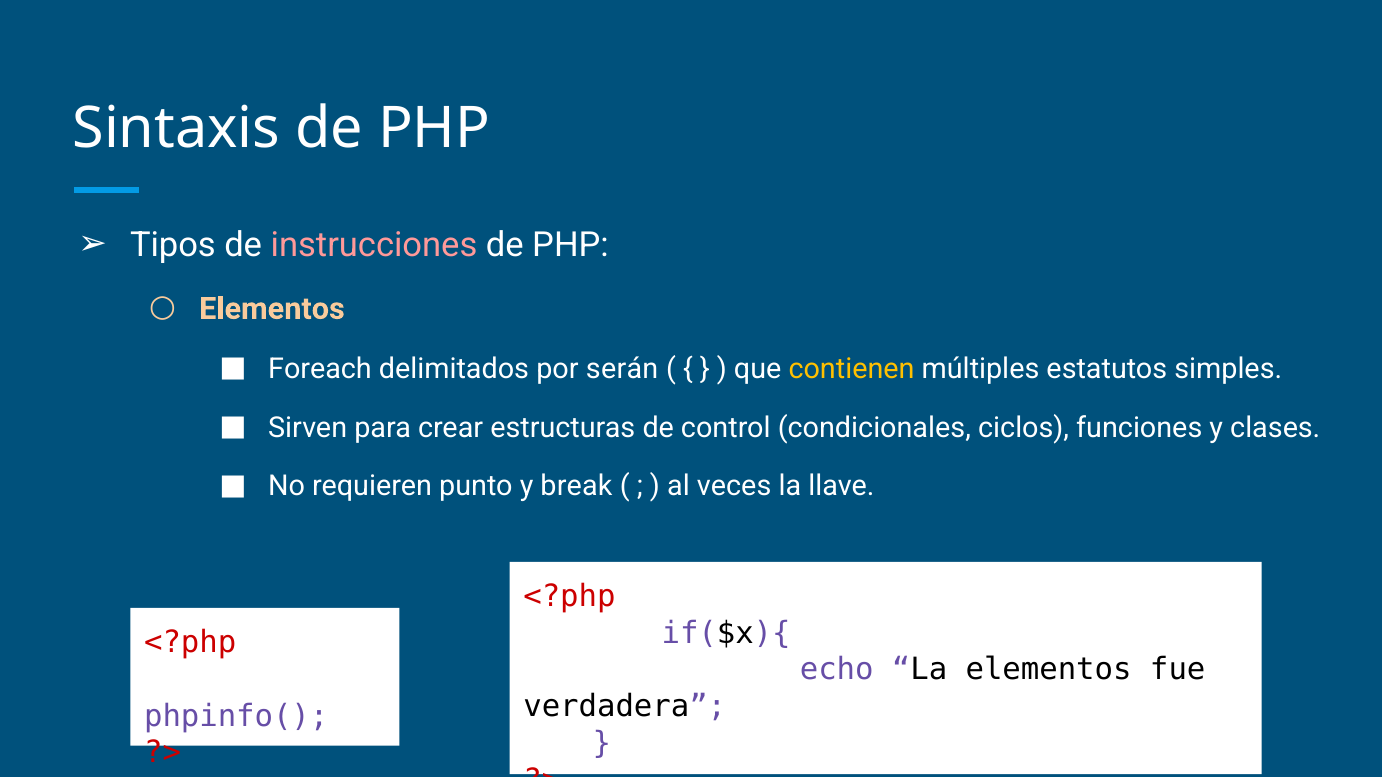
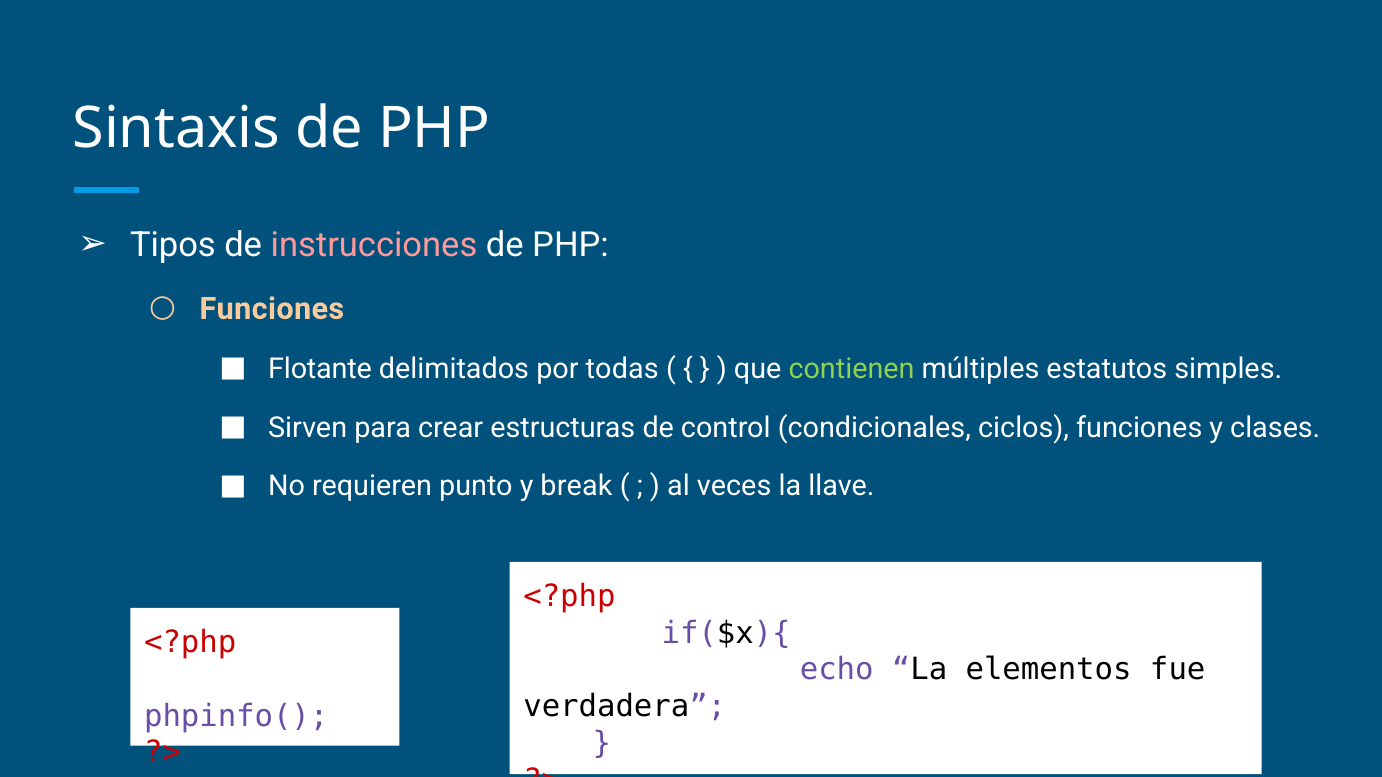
Elementos: Elementos -> Funciones (272, 309)
Foreach: Foreach -> Flotante (320, 369)
serán: serán -> todas (622, 369)
contienen colour: yellow -> light green (852, 369)
